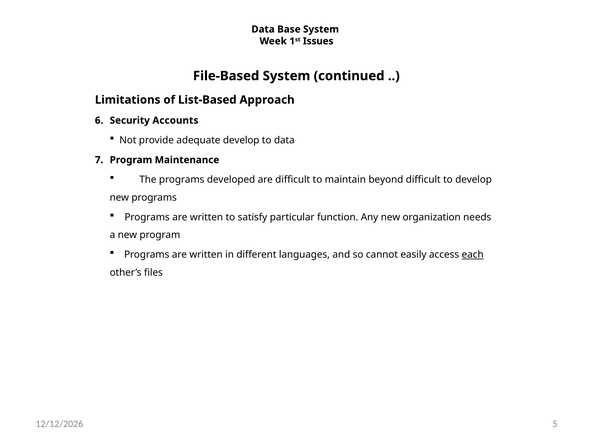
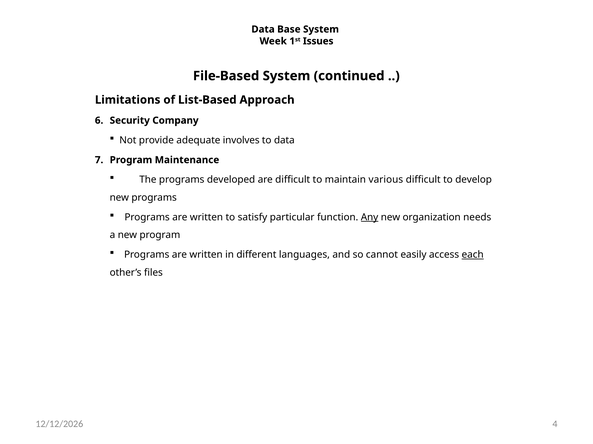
Accounts: Accounts -> Company (175, 121)
adequate develop: develop -> involves (241, 140)
beyond: beyond -> various (386, 180)
Any underline: none -> present (370, 218)
5: 5 -> 4 (555, 425)
